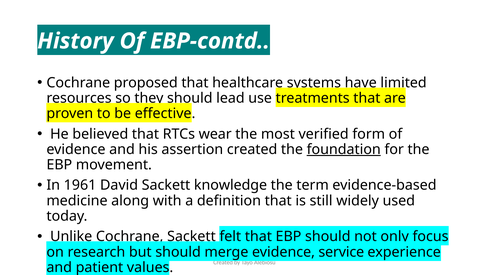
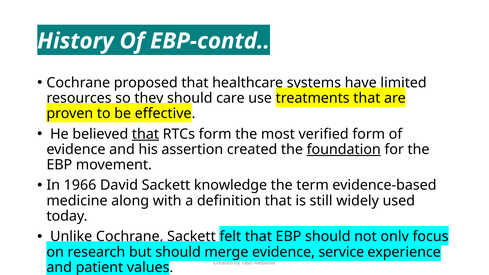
lead: lead -> care (230, 98)
that underline: none -> present (145, 134)
RTCs wear: wear -> form (215, 134)
1961: 1961 -> 1966 (80, 185)
